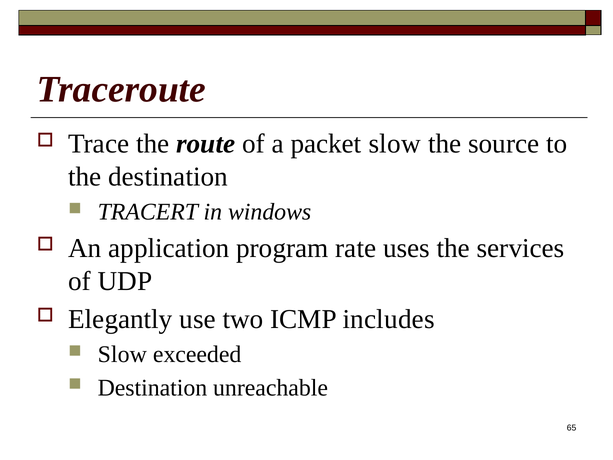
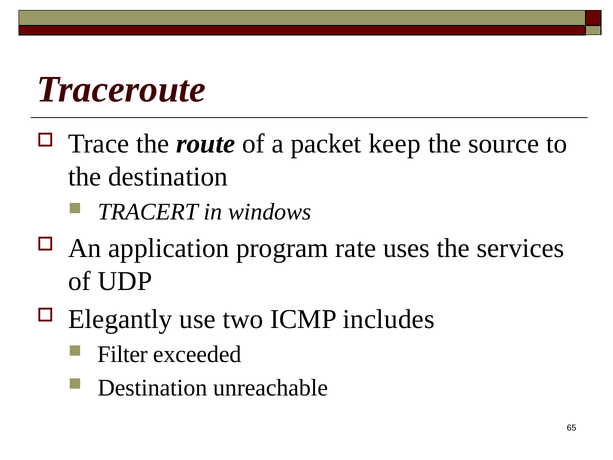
packet slow: slow -> keep (395, 144)
Slow: Slow -> Filter (122, 354)
